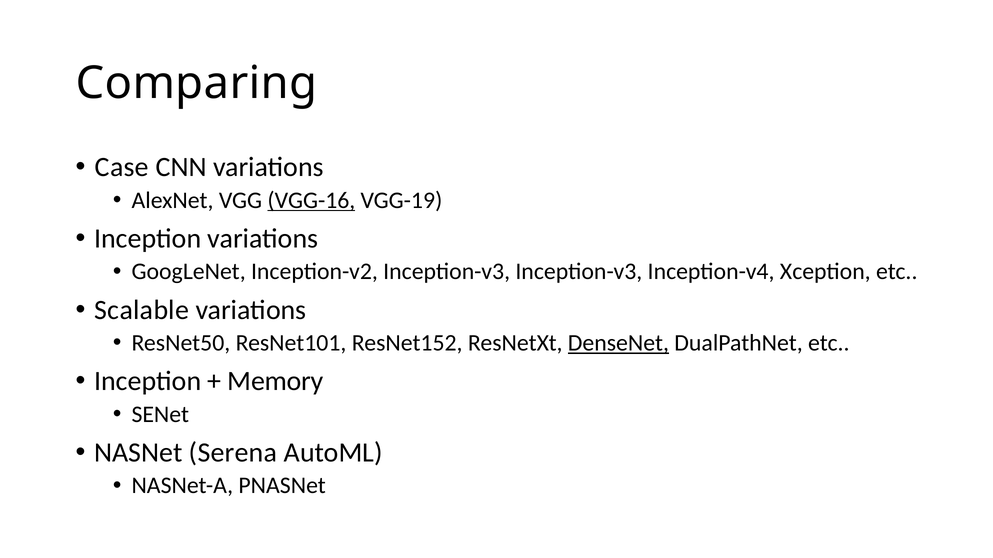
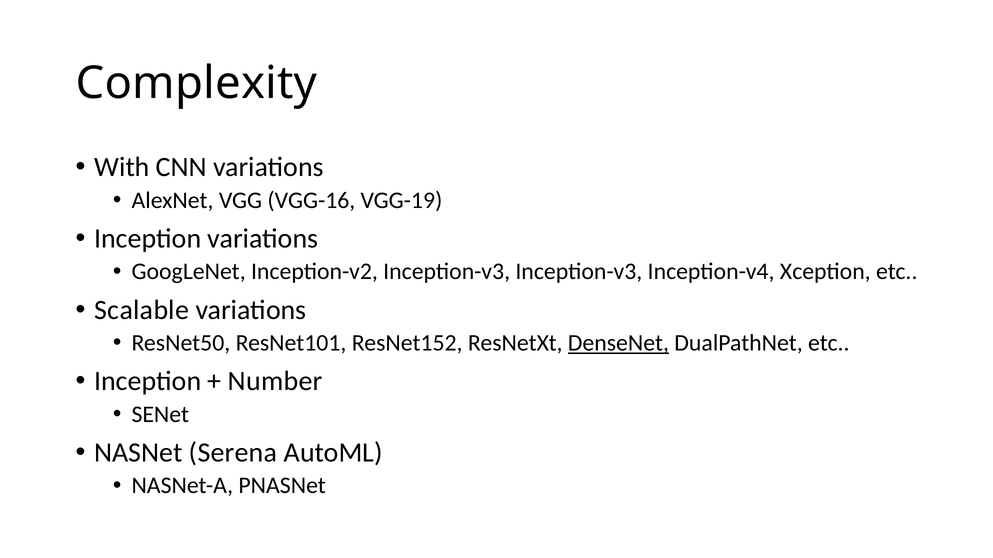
Comparing: Comparing -> Complexity (196, 83)
Case: Case -> With (122, 167)
VGG-16 underline: present -> none (311, 200)
Memory: Memory -> Number (275, 382)
